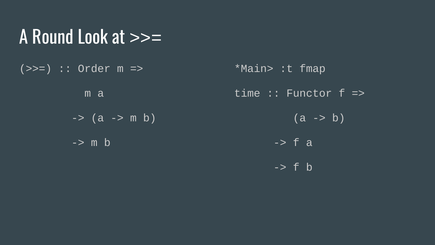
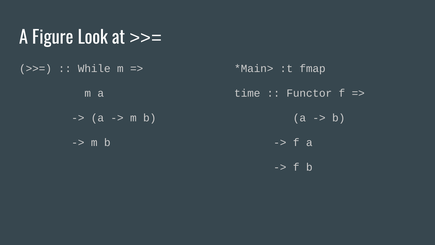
Round: Round -> Figure (53, 38)
Order: Order -> While (94, 68)
